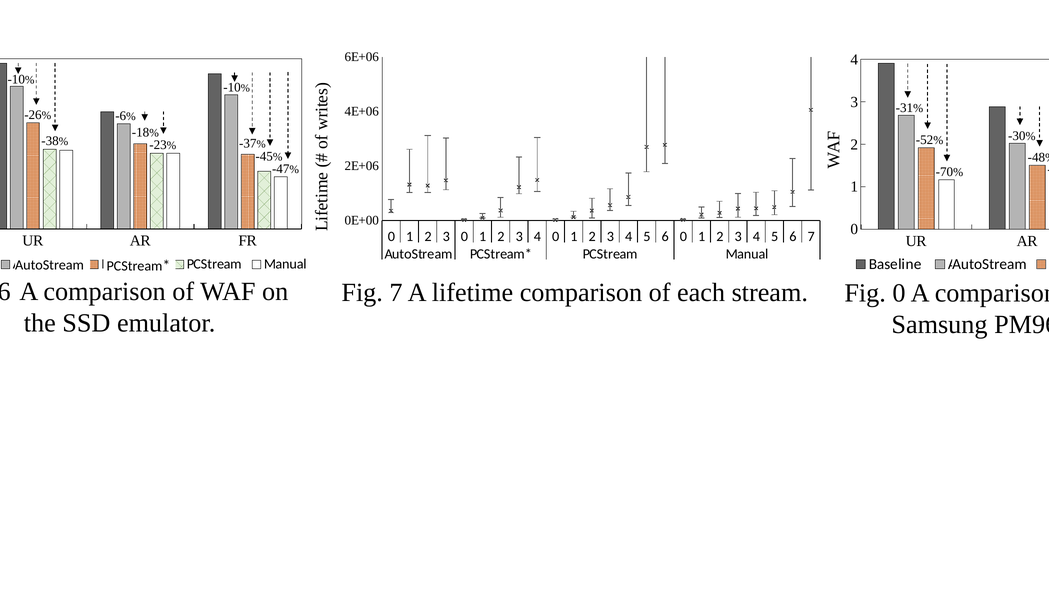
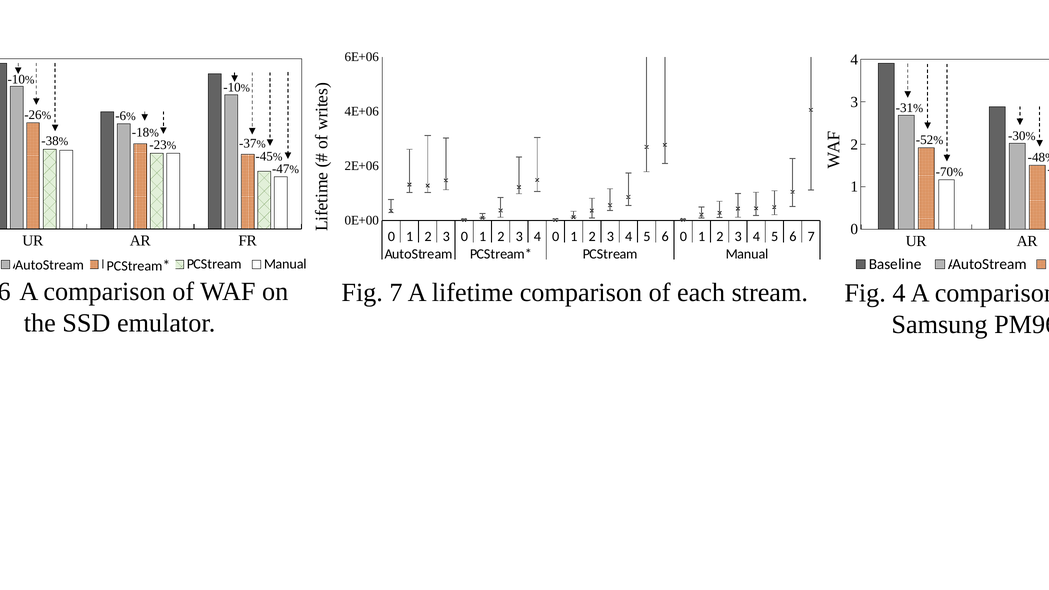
Fig 0: 0 -> 4 (899, 293)
